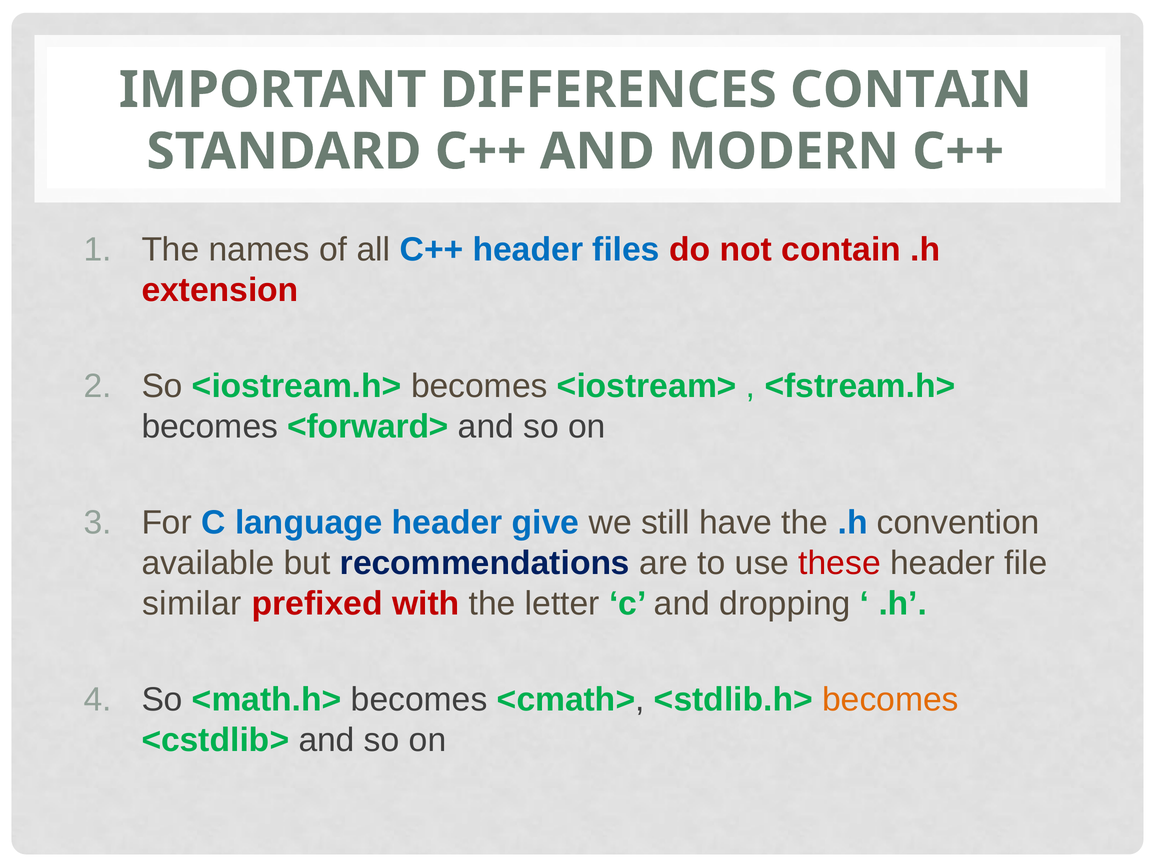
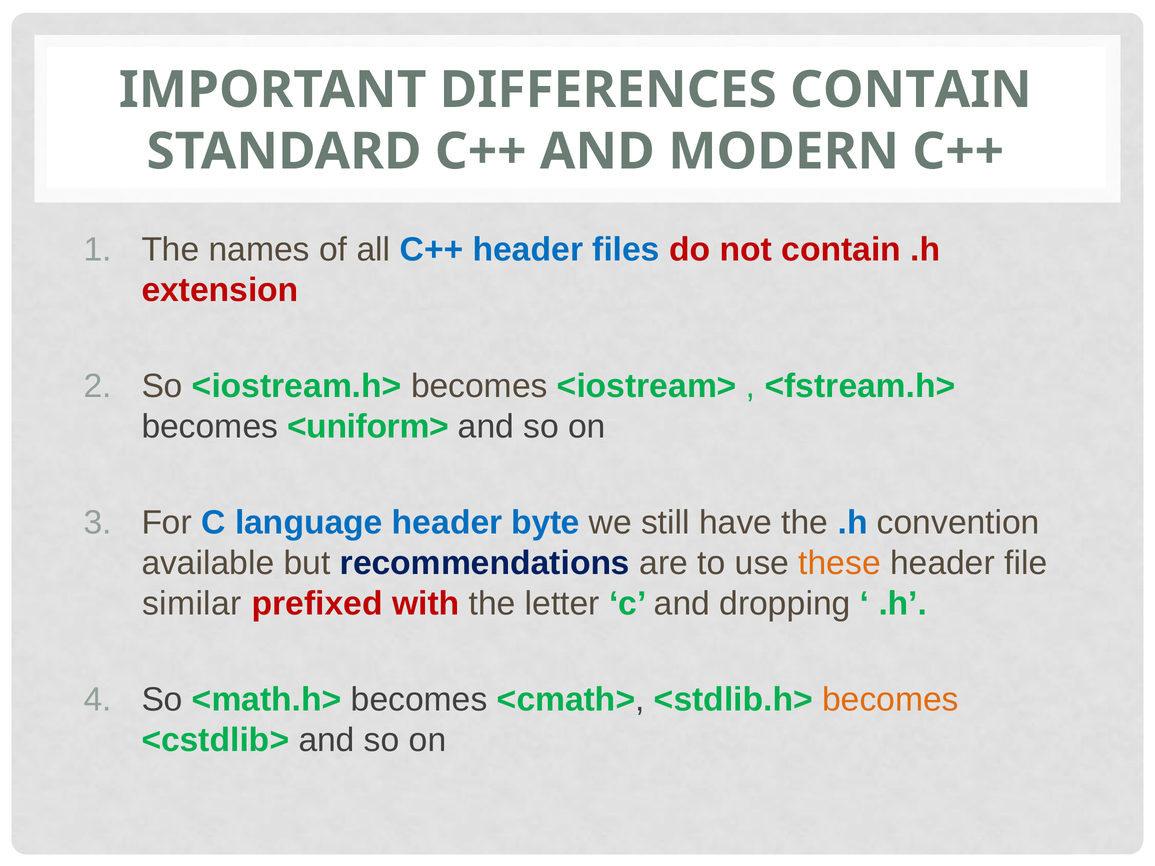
<forward>: <forward> -> <uniform> (368, 427)
give: give -> byte (546, 523)
these colour: red -> orange (840, 563)
